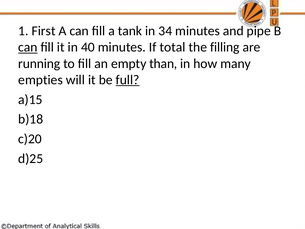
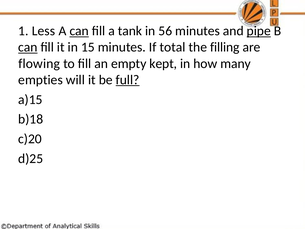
First: First -> Less (44, 31)
can underline: none -> present (79, 31)
34: 34 -> 56 (165, 31)
pipe underline: none -> present (259, 31)
40: 40 -> 15 (88, 47)
running: running -> flowing (39, 63)
than: than -> kept (163, 63)
